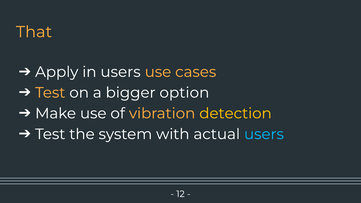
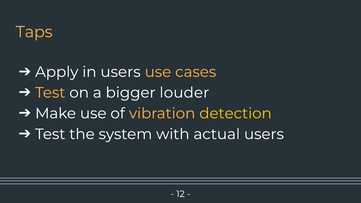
That: That -> Taps (34, 32)
option: option -> louder (184, 93)
users colour: light blue -> white (264, 134)
